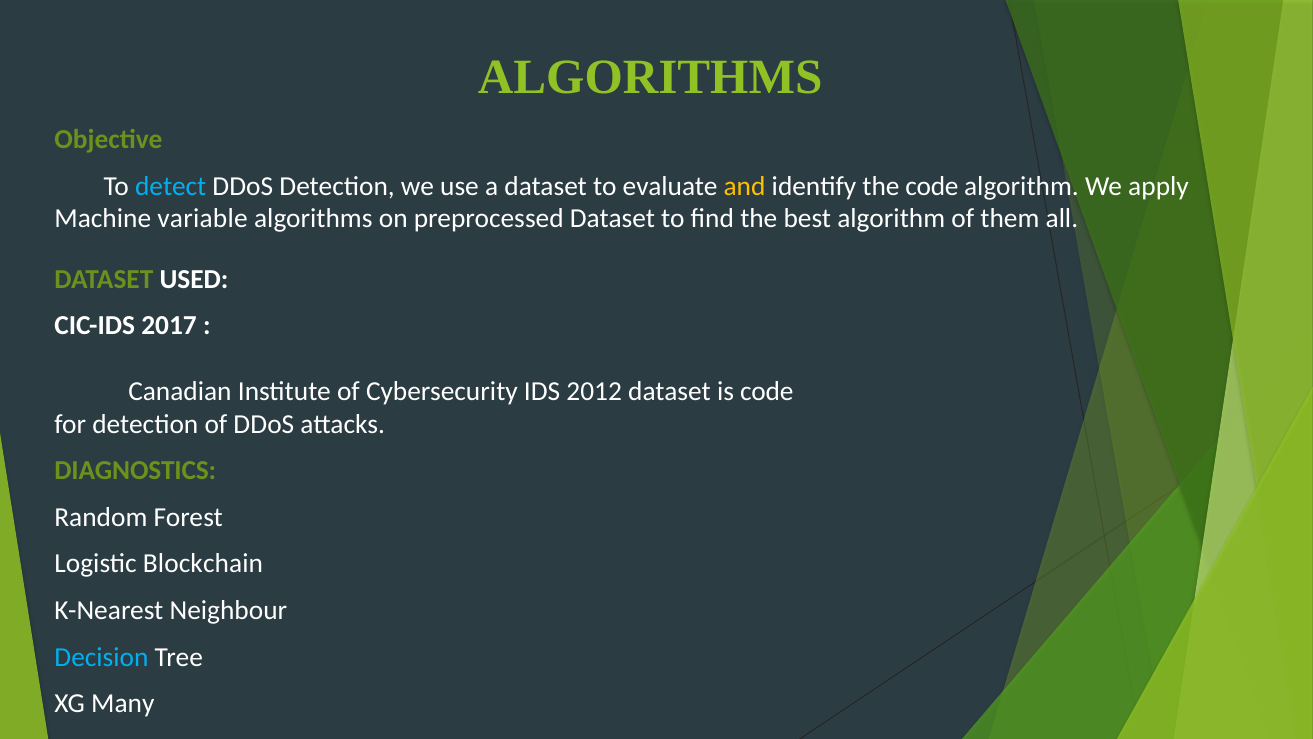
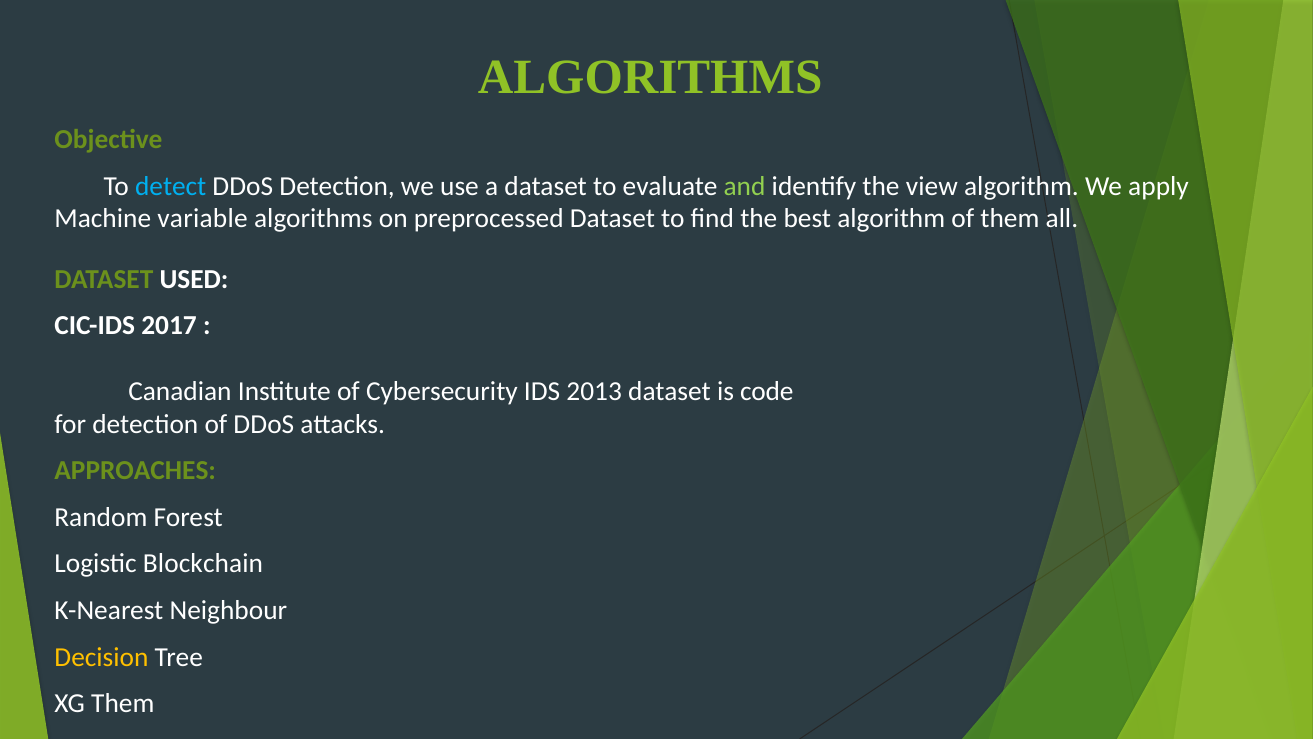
and colour: yellow -> light green (745, 186)
the code: code -> view (932, 186)
2012: 2012 -> 2013 (594, 391)
DIAGNOSTICS: DIAGNOSTICS -> APPROACHES (135, 471)
Decision colour: light blue -> yellow (101, 657)
XG Many: Many -> Them (123, 703)
